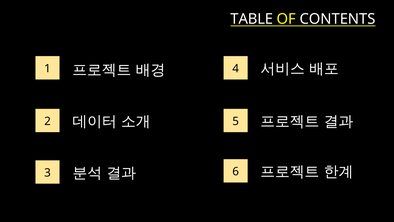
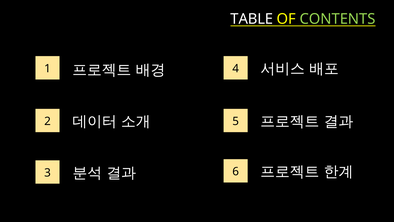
CONTENTS colour: white -> light green (338, 19)
